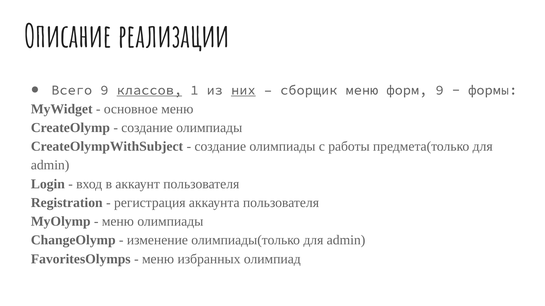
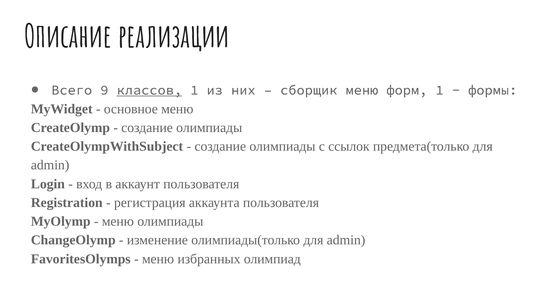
них underline: present -> none (243, 90)
форм 9: 9 -> 1 (440, 90)
работы: работы -> ссылок (349, 147)
